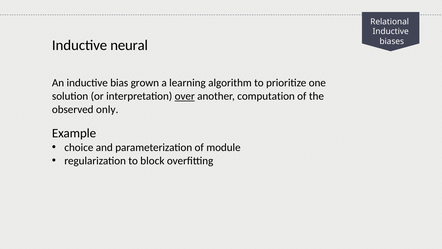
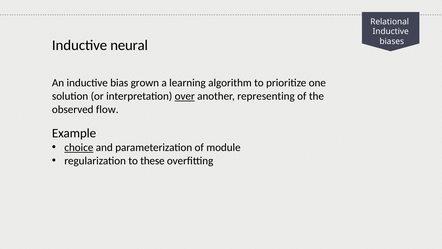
computation: computation -> representing (266, 96)
only: only -> flow (107, 109)
choice underline: none -> present (79, 147)
block: block -> these (152, 161)
